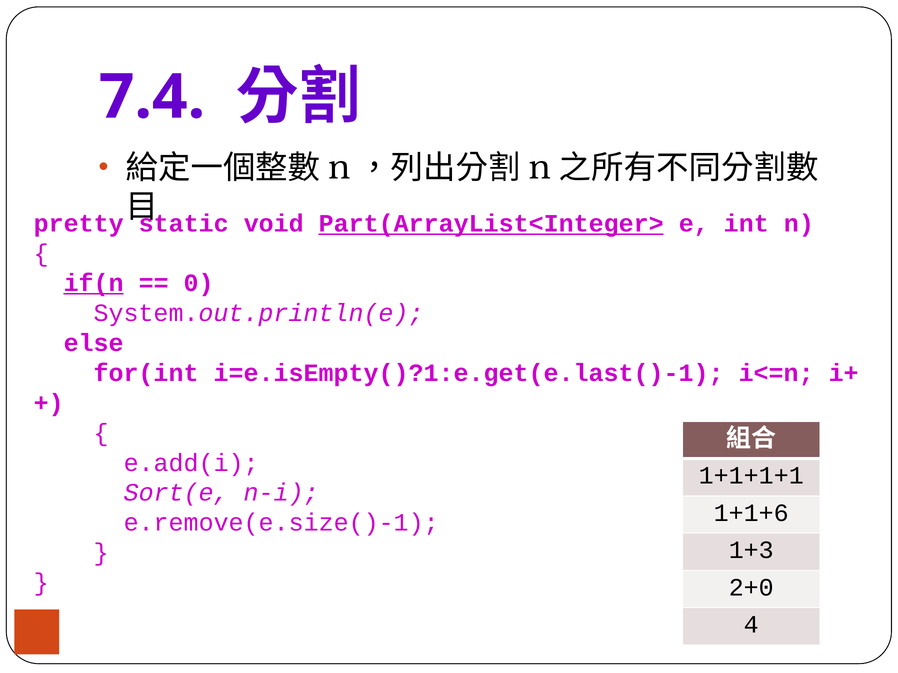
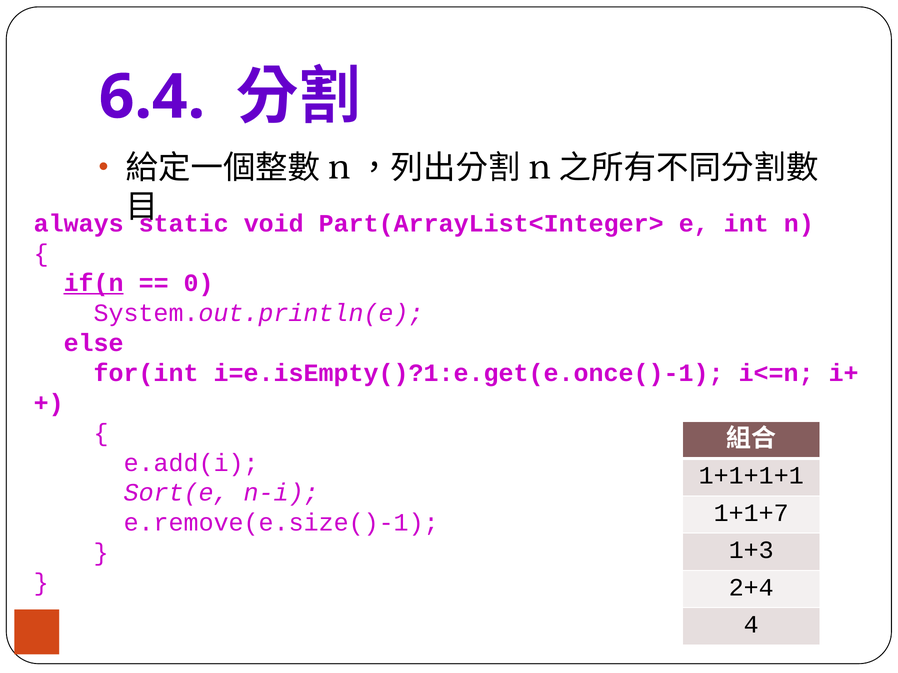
7.4: 7.4 -> 6.4 (152, 97)
pretty: pretty -> always (79, 224)
Part(ArrayList<Integer> underline: present -> none (491, 224)
i=e.isEmpty()?1:e.get(e.last()-1: i=e.isEmpty()?1:e.get(e.last()-1 -> i=e.isEmpty()?1:e.get(e.once()-1 (469, 373)
1+1+6: 1+1+6 -> 1+1+7 (751, 513)
2+0: 2+0 -> 2+4 (751, 588)
